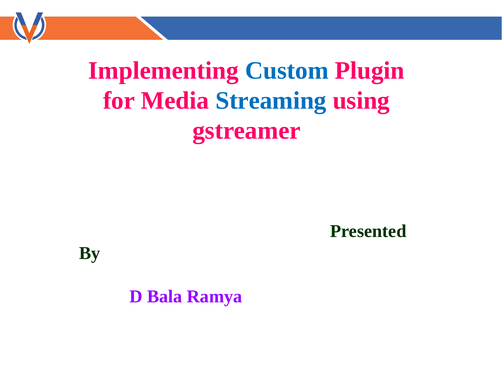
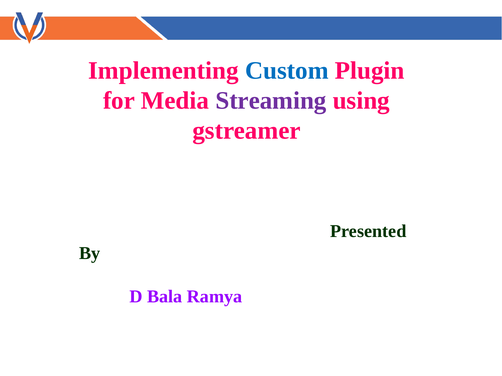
Streaming colour: blue -> purple (271, 101)
